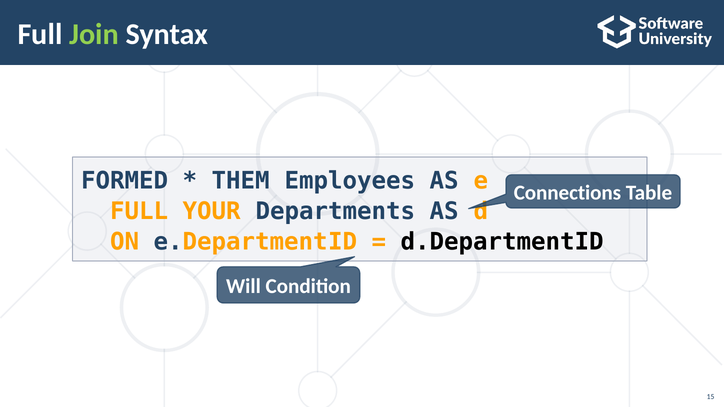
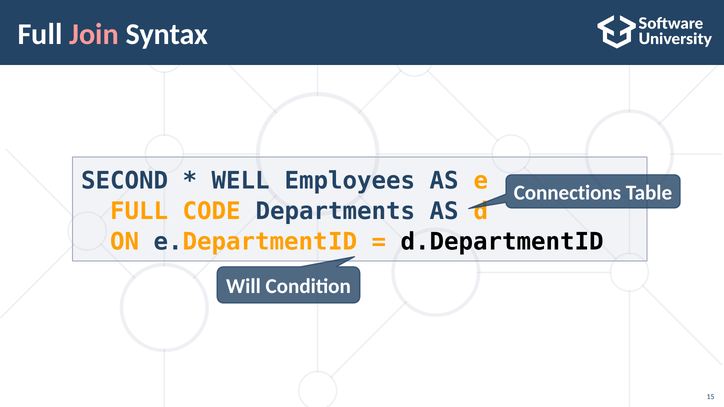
Join colour: light green -> pink (94, 34)
FORMED: FORMED -> SECOND (125, 181)
THEM: THEM -> WELL (241, 181)
YOUR: YOUR -> CODE (212, 211)
